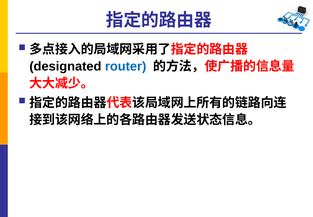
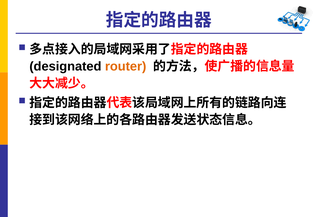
router colour: blue -> orange (126, 66)
